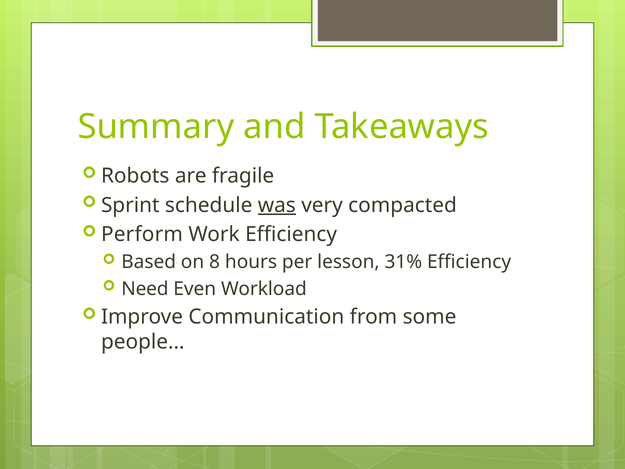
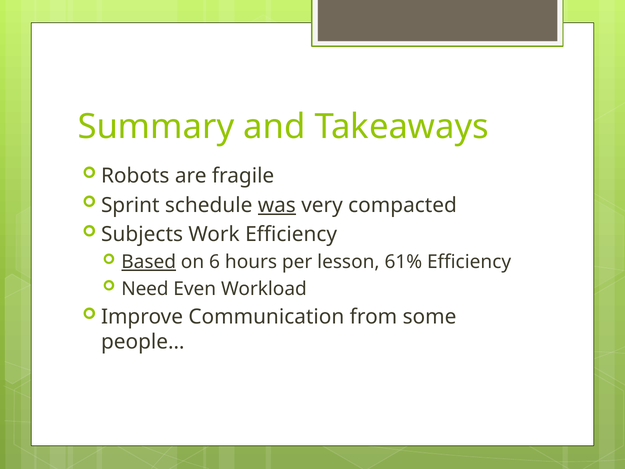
Perform: Perform -> Subjects (142, 234)
Based underline: none -> present (149, 262)
8: 8 -> 6 (215, 262)
31%: 31% -> 61% (403, 262)
